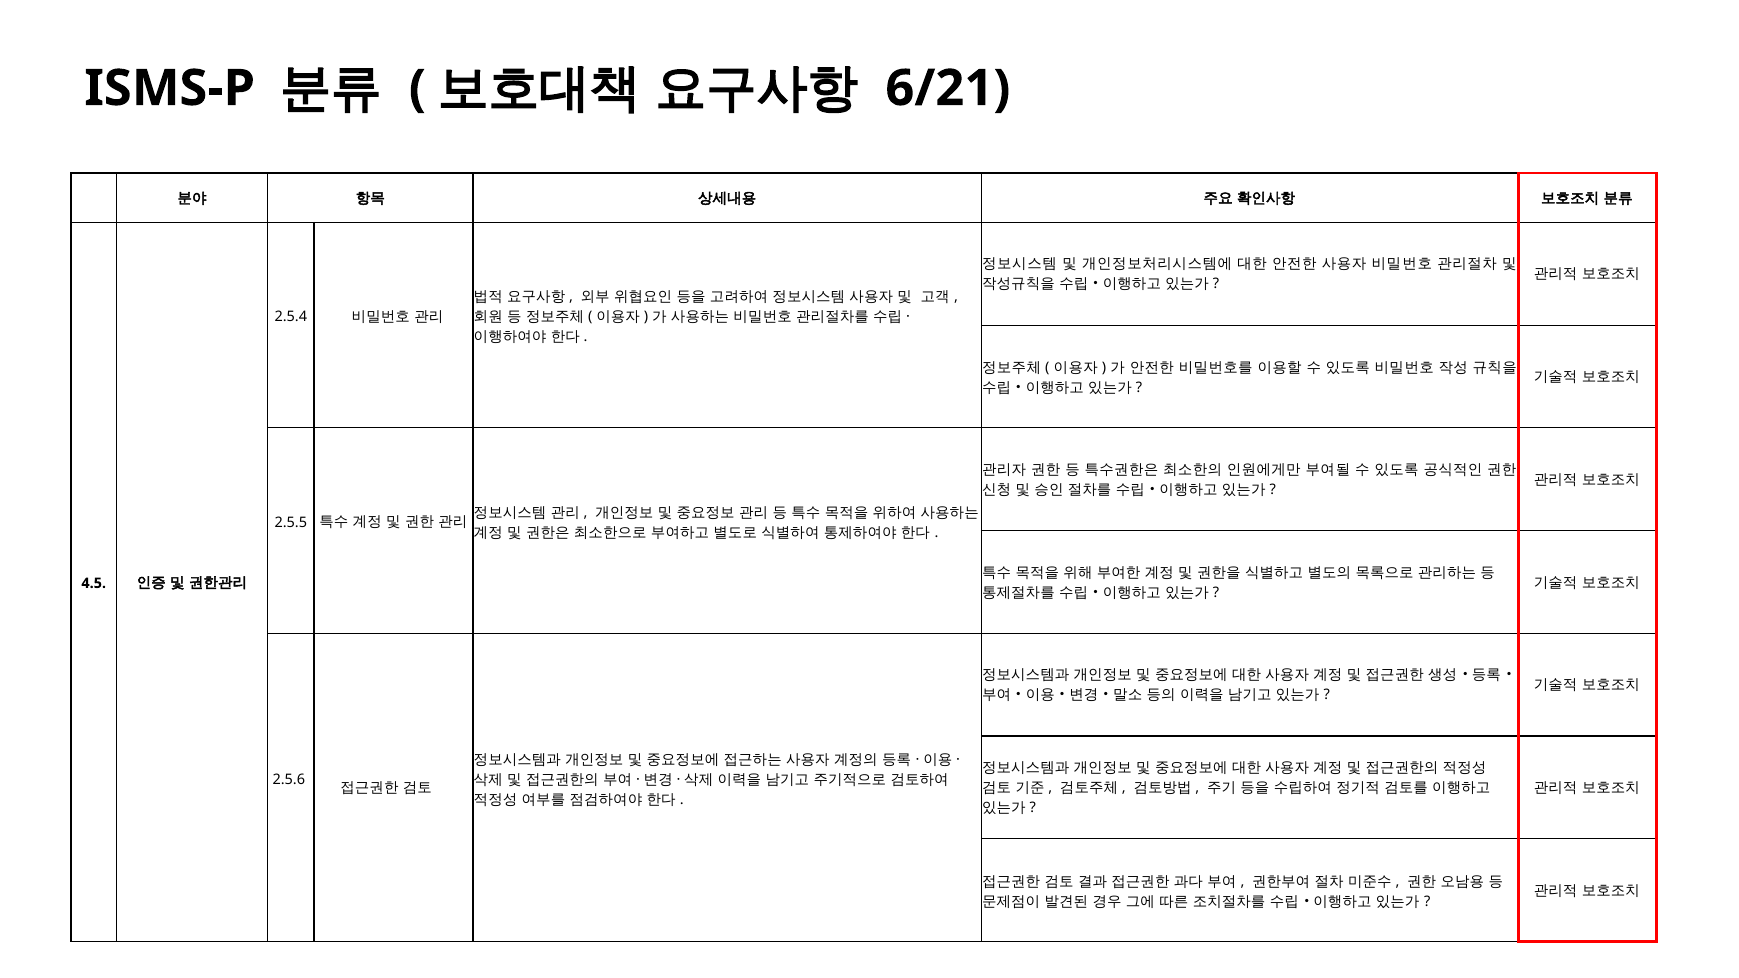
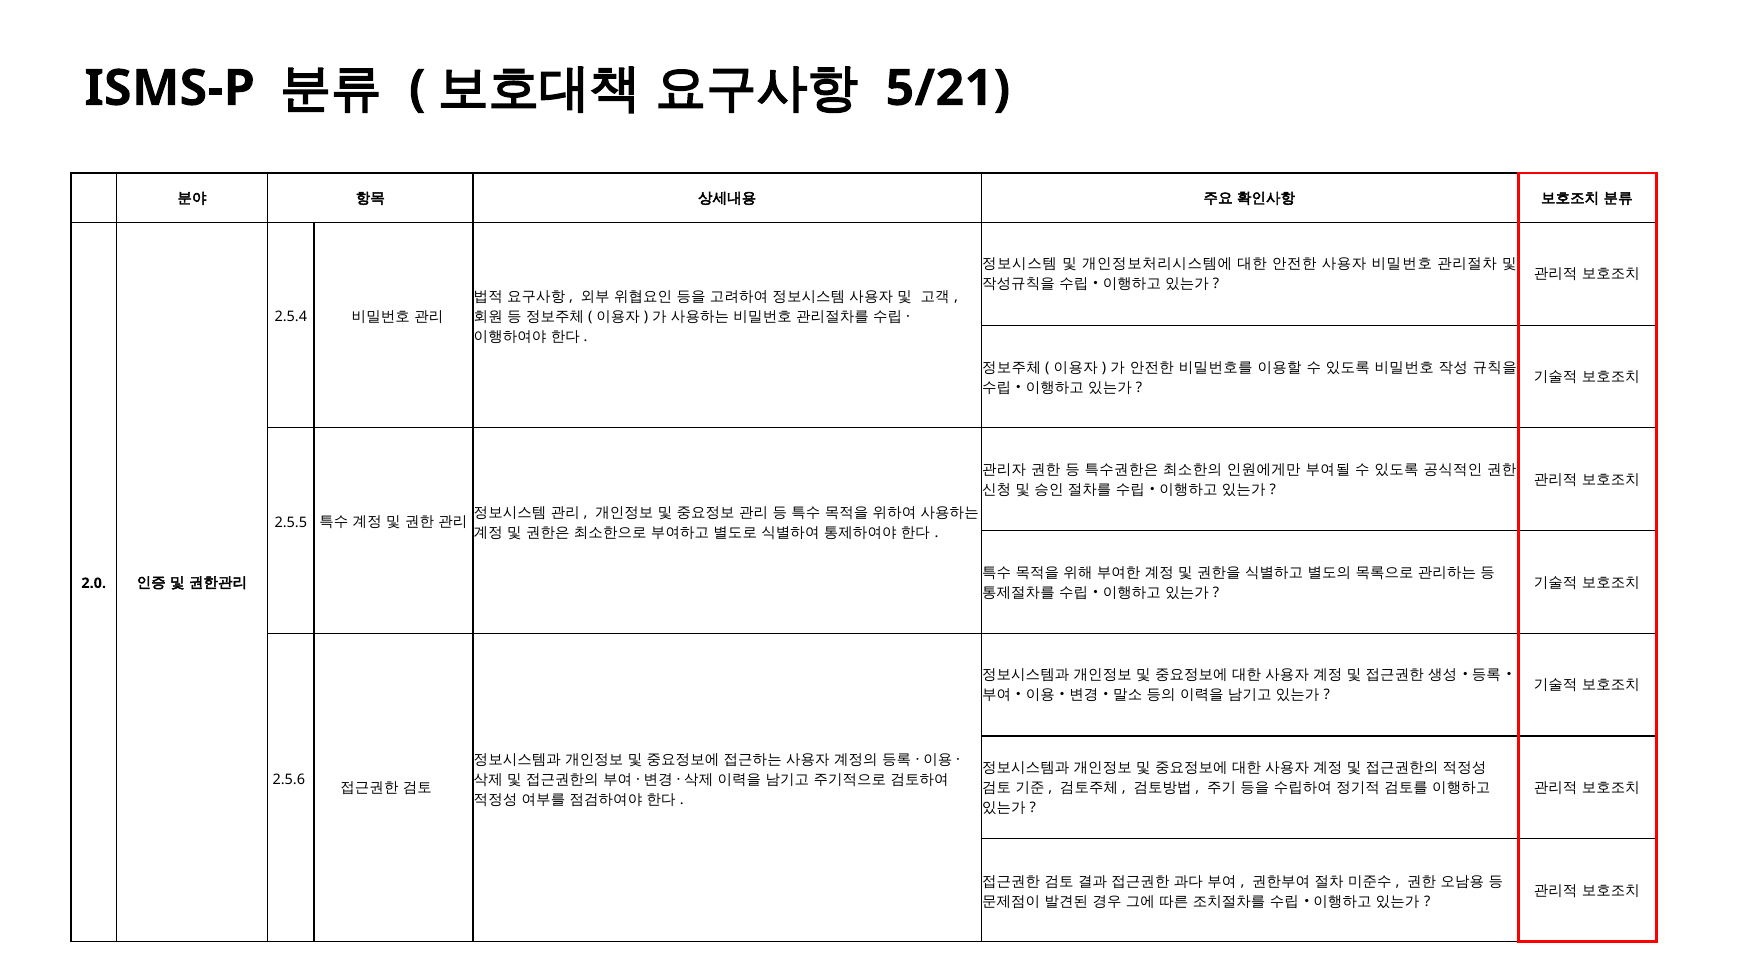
6/21: 6/21 -> 5/21 (948, 88)
4.5: 4.5 -> 2.0 (94, 583)
